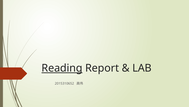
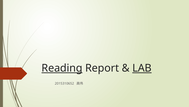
LAB underline: none -> present (142, 68)
